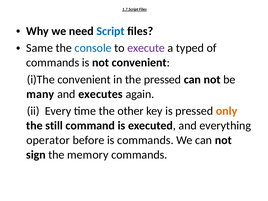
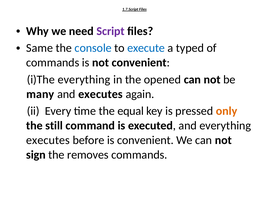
Script colour: blue -> purple (111, 31)
execute colour: purple -> blue (146, 48)
i)The convenient: convenient -> everything (84, 80)
the pressed: pressed -> opened (162, 80)
other: other -> equal (131, 111)
operator: operator -> executes (48, 140)
is commands: commands -> convenient (145, 140)
memory: memory -> removes (88, 155)
